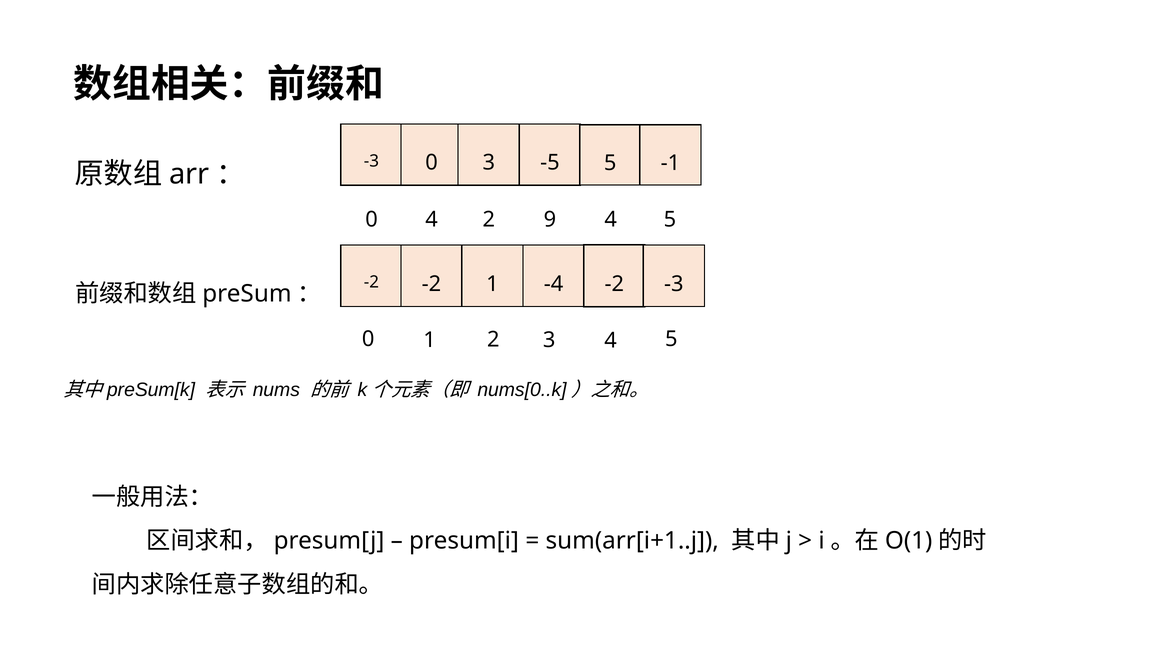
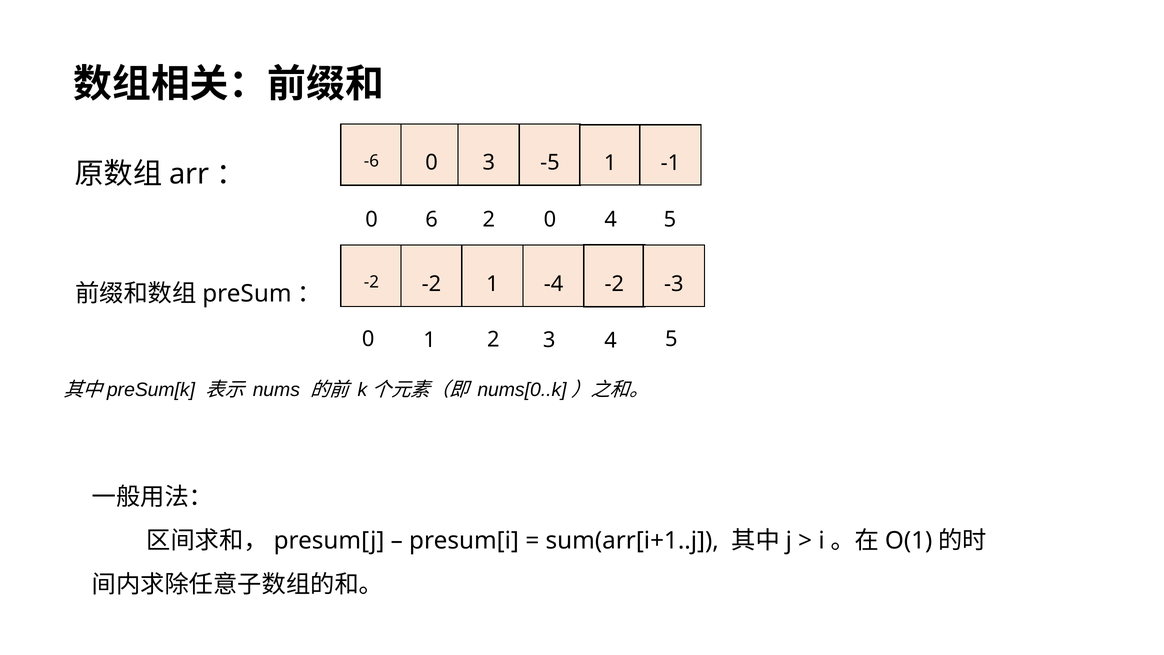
-3: -3 -> -6 (371, 161)
-5 5: 5 -> 1 (610, 163)
0 4: 4 -> 6 (432, 219)
9: 9 -> 0 (550, 219)
